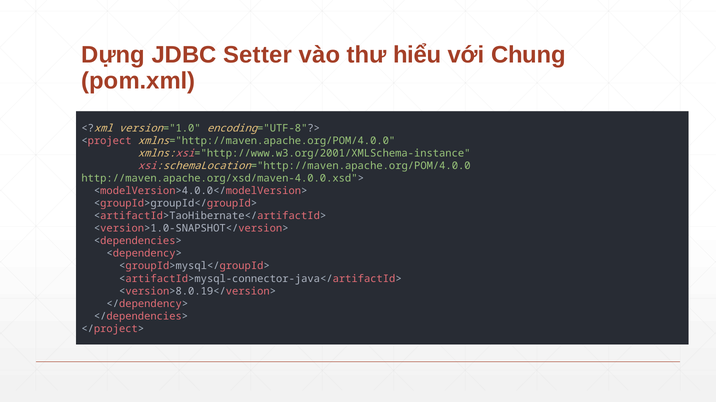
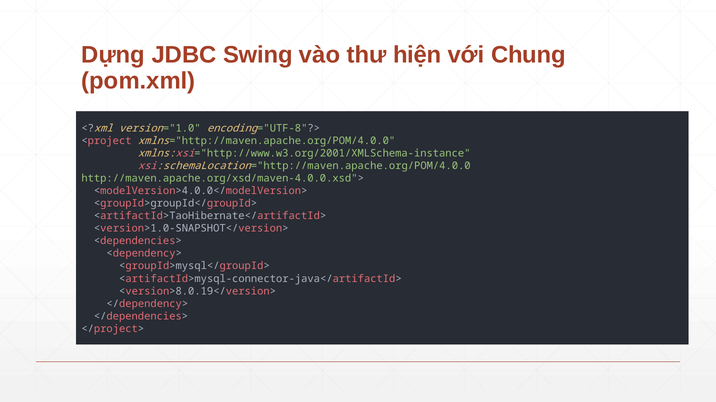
Setter: Setter -> Swing (258, 55)
hiểu: hiểu -> hiện (417, 55)
